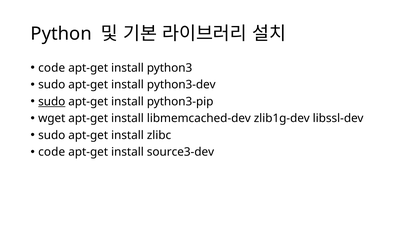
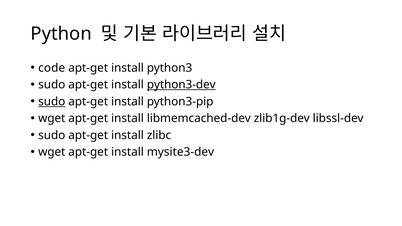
python3-dev underline: none -> present (181, 85)
code: code -> wget (52, 152)
source3-dev: source3-dev -> mysite3-dev (180, 152)
